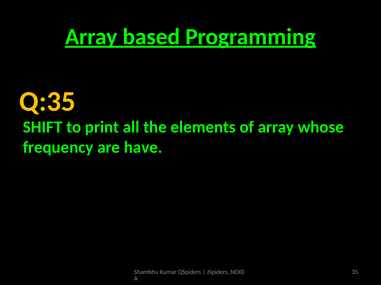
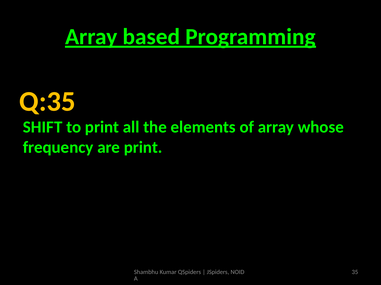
are have: have -> print (143, 148)
